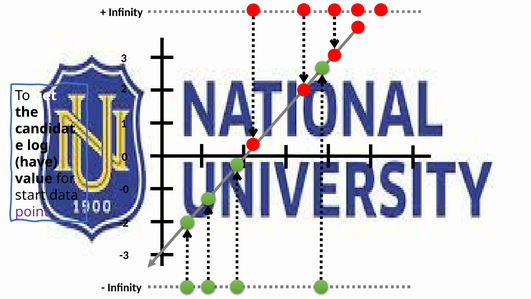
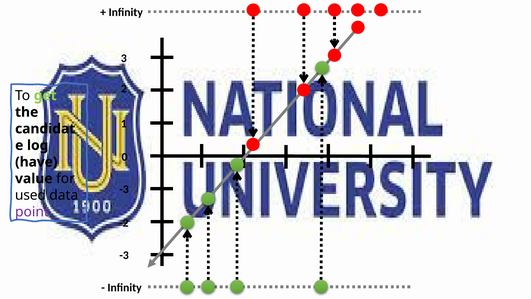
get colour: white -> light green (45, 95)
-0: -0 -> -3 (124, 189)
start: start -> used (30, 195)
